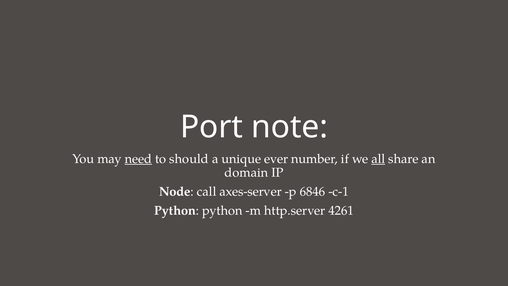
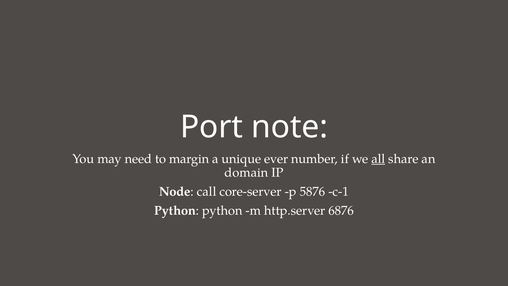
need underline: present -> none (138, 159)
should: should -> margin (189, 159)
axes-server: axes-server -> core-server (251, 191)
6846: 6846 -> 5876 (312, 191)
4261: 4261 -> 6876 (341, 211)
